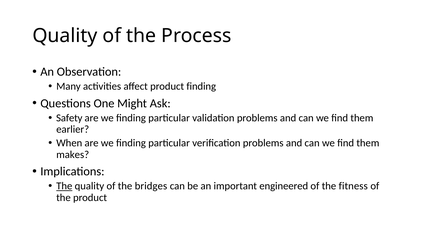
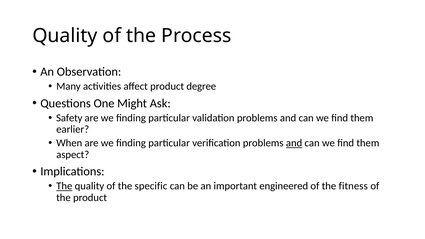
product finding: finding -> degree (201, 87)
and underline: none -> present (294, 143)
makes: makes -> aspect (73, 155)
bridges: bridges -> specific (151, 186)
